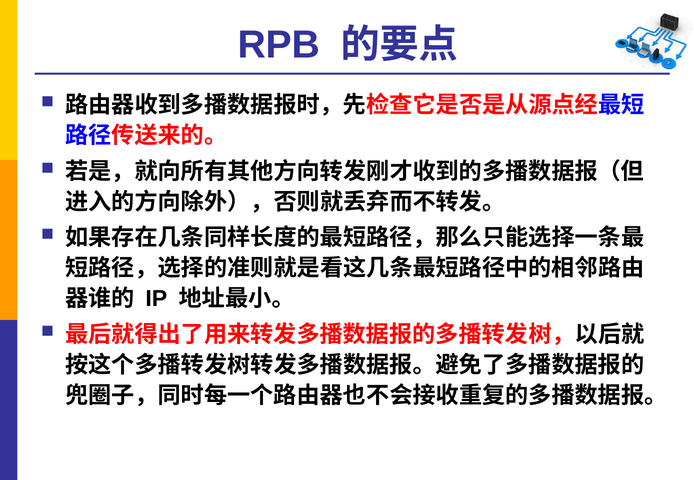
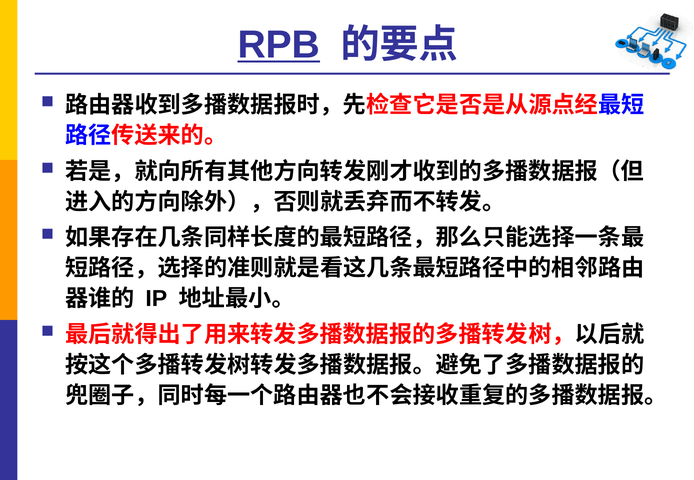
RPB underline: none -> present (279, 45)
